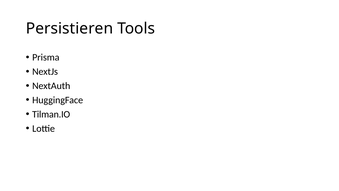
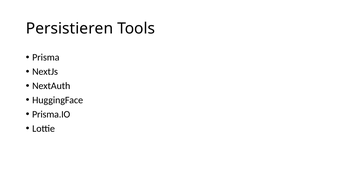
Tilman.IO: Tilman.IO -> Prisma.IO (51, 114)
